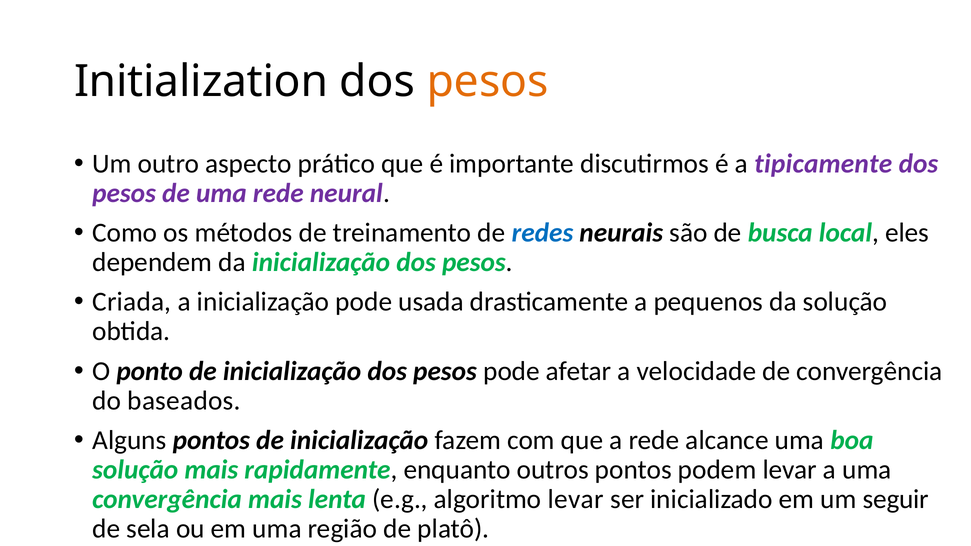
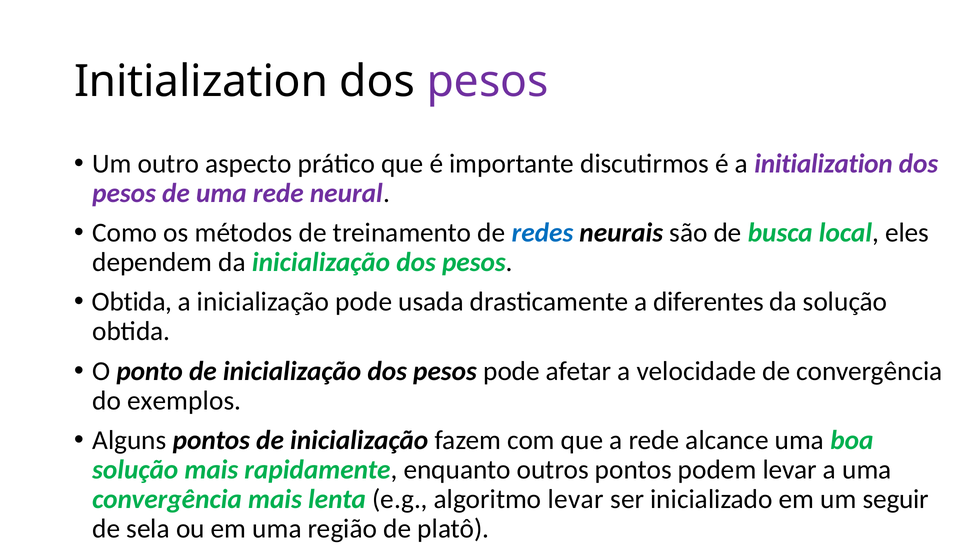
pesos colour: orange -> purple (488, 82)
a tipicamente: tipicamente -> initialization (824, 164)
Criada: Criada -> Obtida (132, 302)
pequenos: pequenos -> diferentes (708, 302)
baseados: baseados -> exemplos (184, 401)
